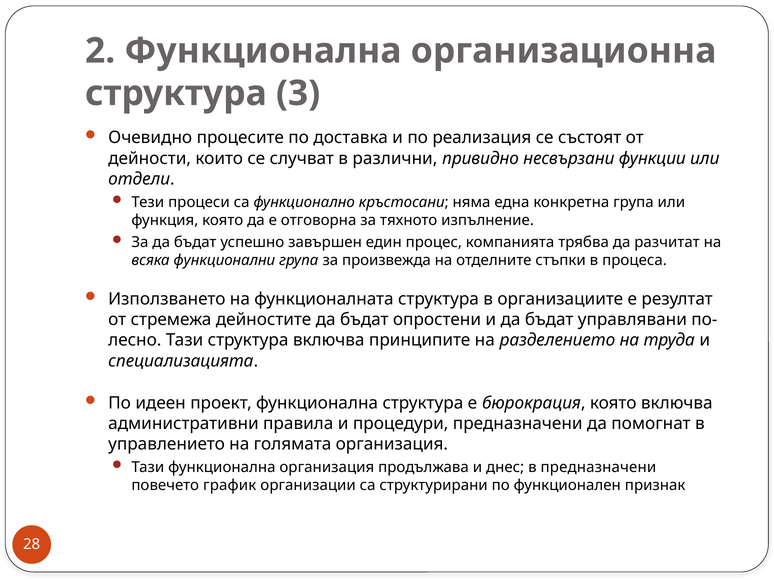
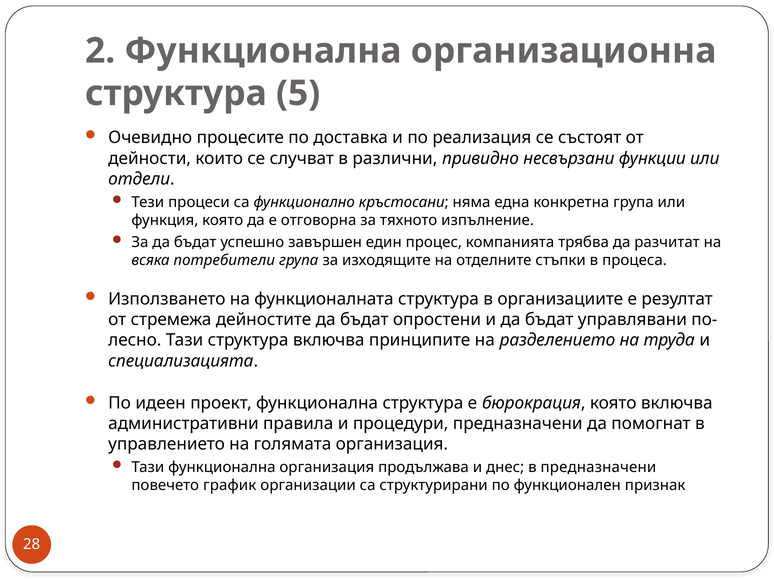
3: 3 -> 5 (298, 93)
функционални: функционални -> потребители (224, 261)
произвежда: произвежда -> изходящите (386, 261)
